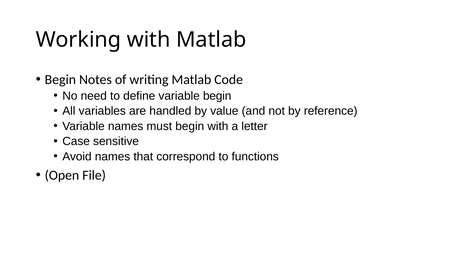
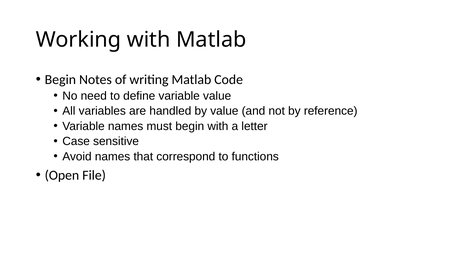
variable begin: begin -> value (217, 96)
